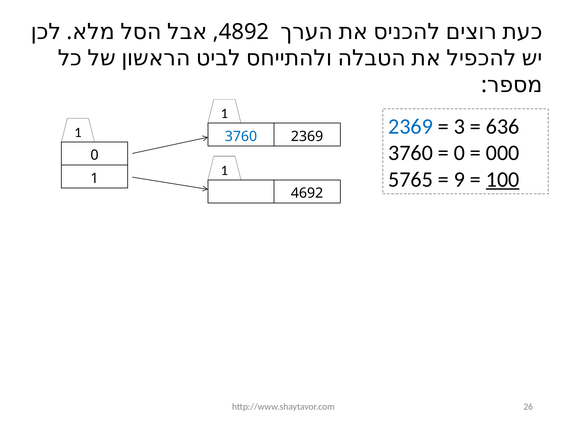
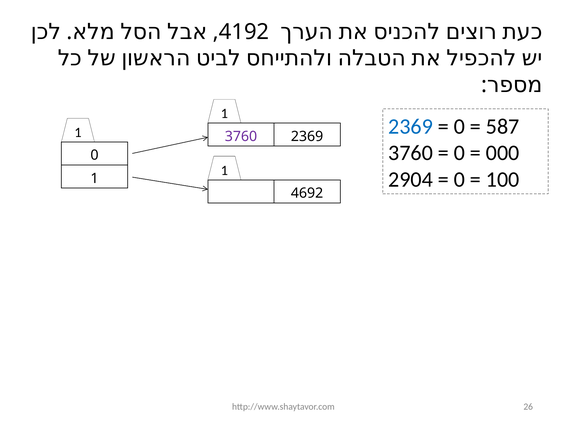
4892: 4892 -> 4192 (244, 32)
3: 3 -> 0 (459, 126)
636: 636 -> 587 (503, 126)
3760 colour: blue -> purple (241, 136)
5765: 5765 -> 2904 (411, 179)
9: 9 -> 0 (459, 179)
100 underline: present -> none (503, 179)
